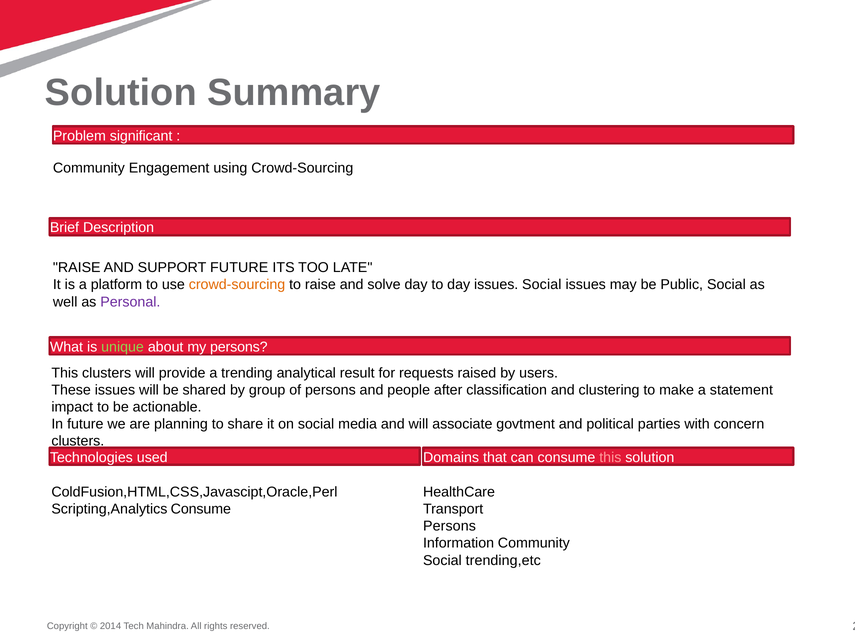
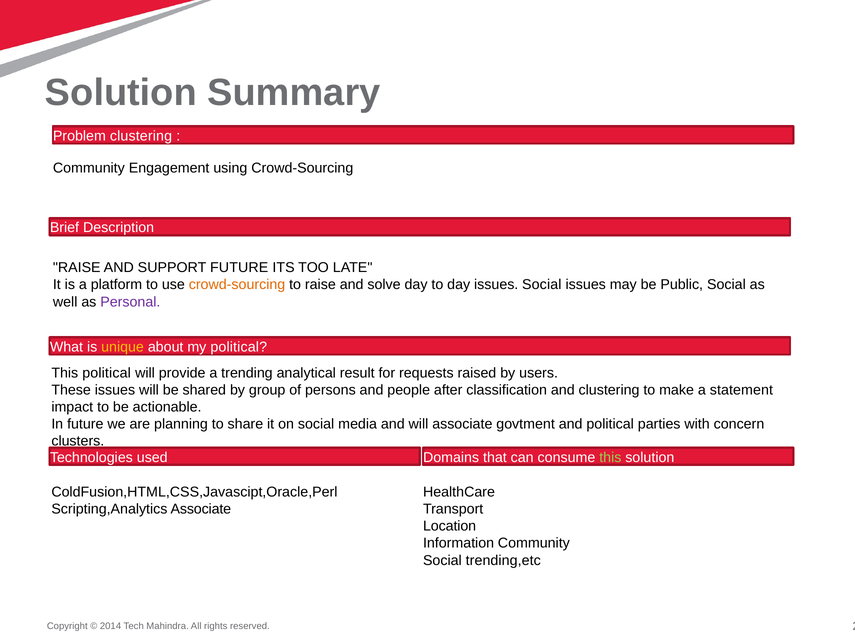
Problem significant: significant -> clustering (141, 136)
unique colour: light green -> yellow (123, 347)
my persons: persons -> political (239, 347)
This clusters: clusters -> political (107, 373)
this colour: pink -> light green (610, 458)
Scripting,Analytics Consume: Consume -> Associate (201, 509)
Persons: Persons -> Location (450, 526)
